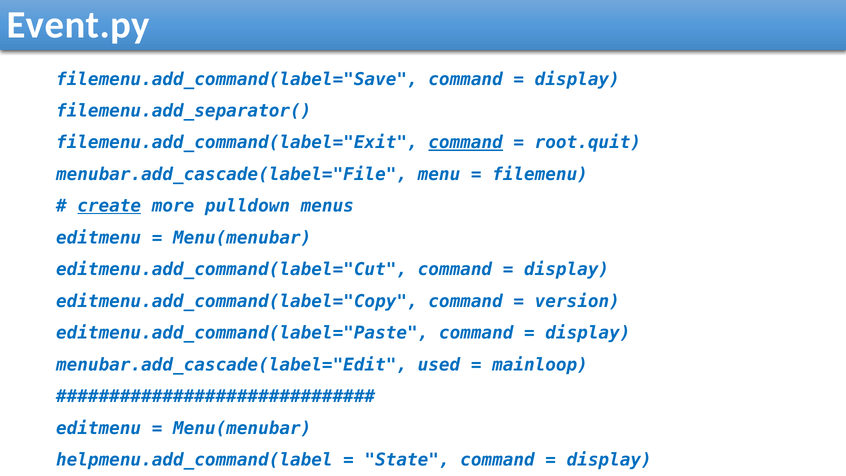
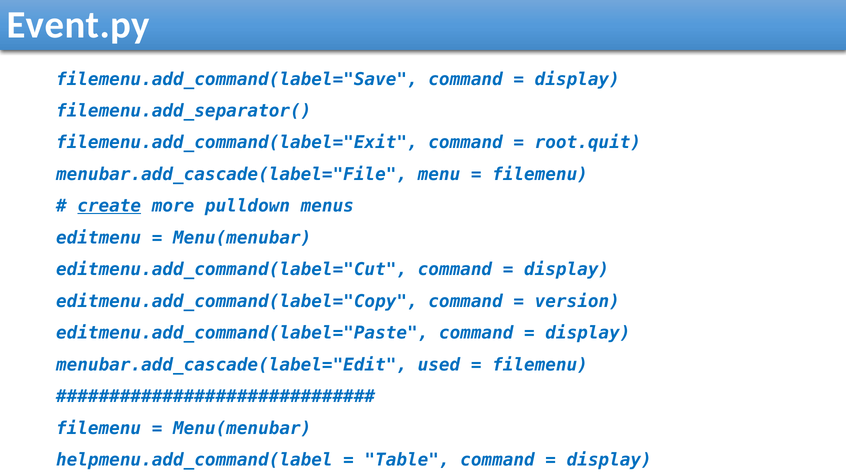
command underline: present -> none (466, 143)
mainloop: mainloop -> filemenu (540, 365)
editmenu: editmenu -> filemenu (99, 428)
State: State -> Table (407, 460)
